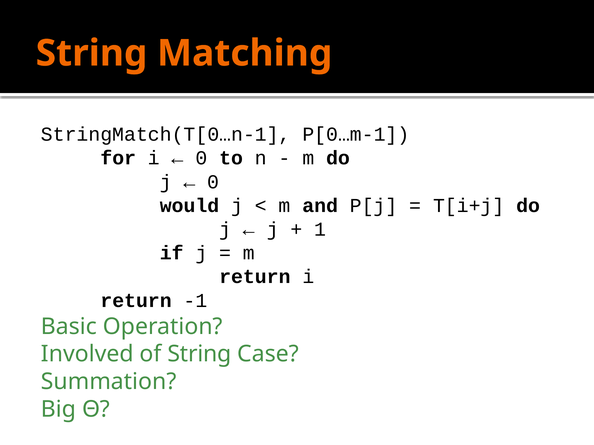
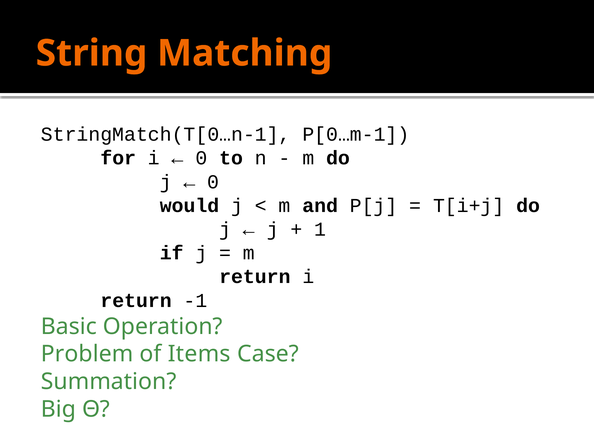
Involved: Involved -> Problem (87, 354)
of String: String -> Items (199, 354)
